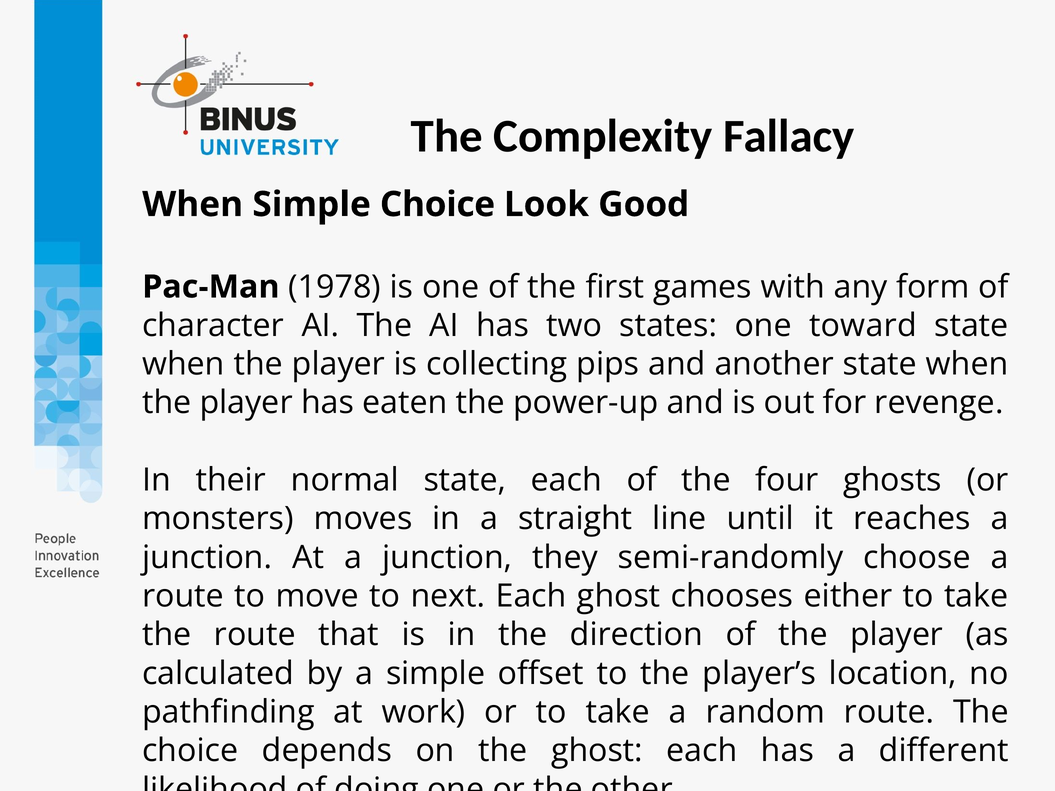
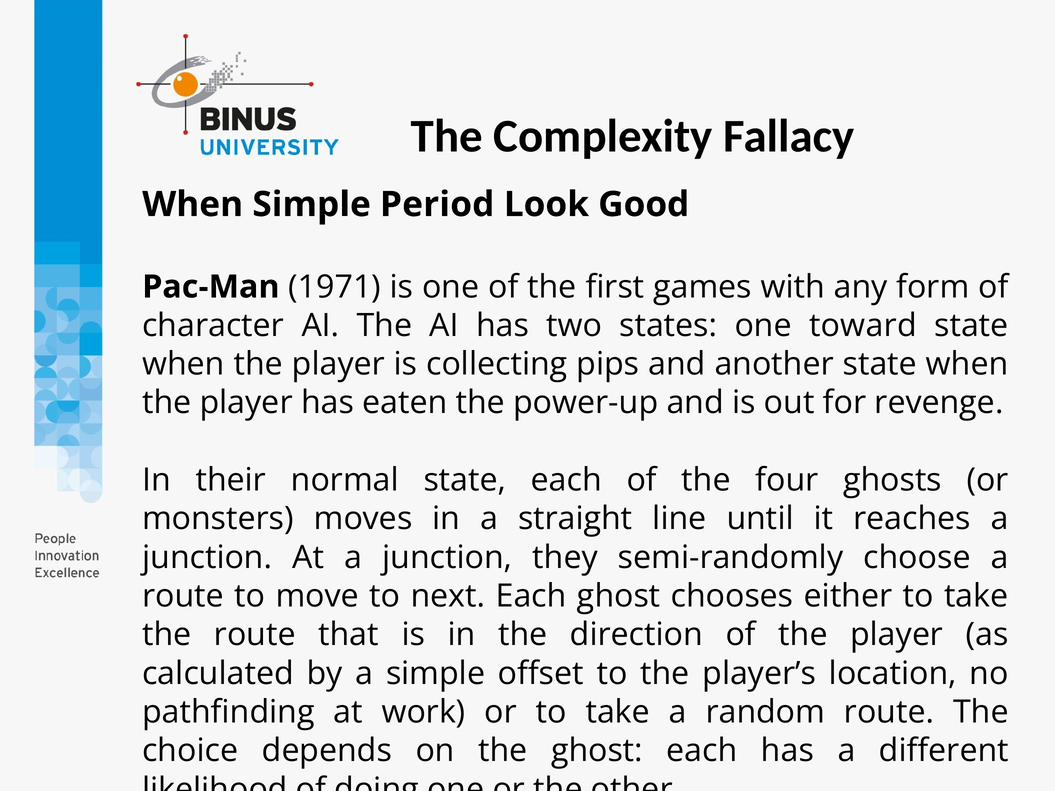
Simple Choice: Choice -> Period (437, 205)
1978: 1978 -> 1971 (335, 287)
